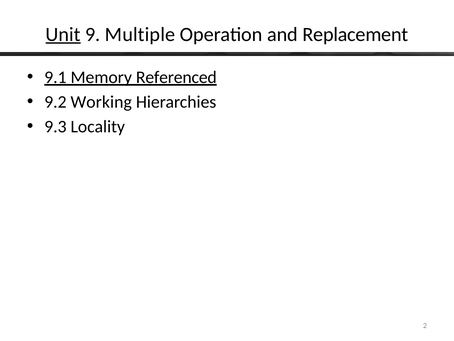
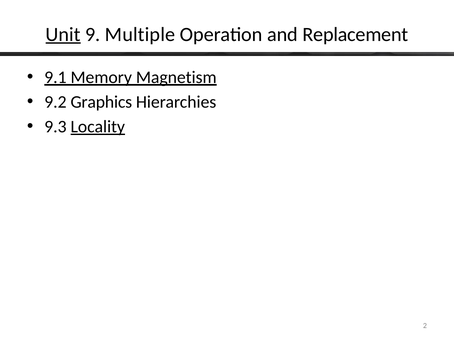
Referenced: Referenced -> Magnetism (176, 77)
Working: Working -> Graphics (101, 102)
Locality underline: none -> present (98, 127)
